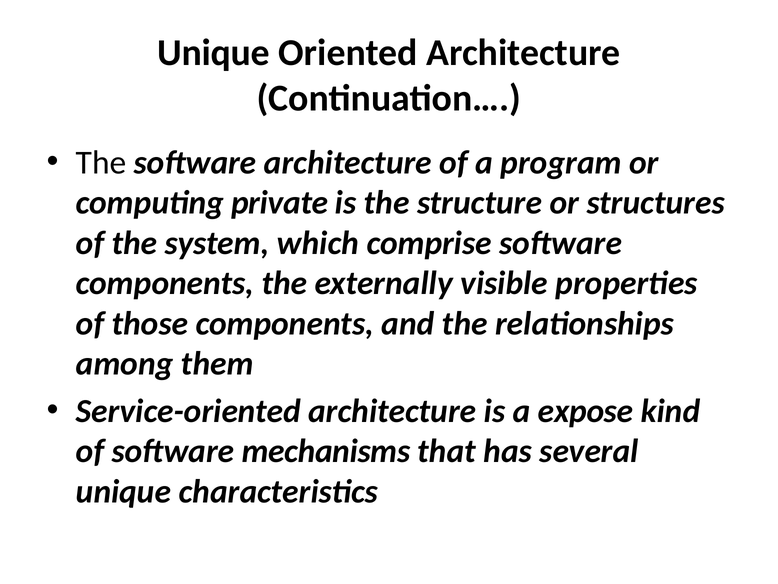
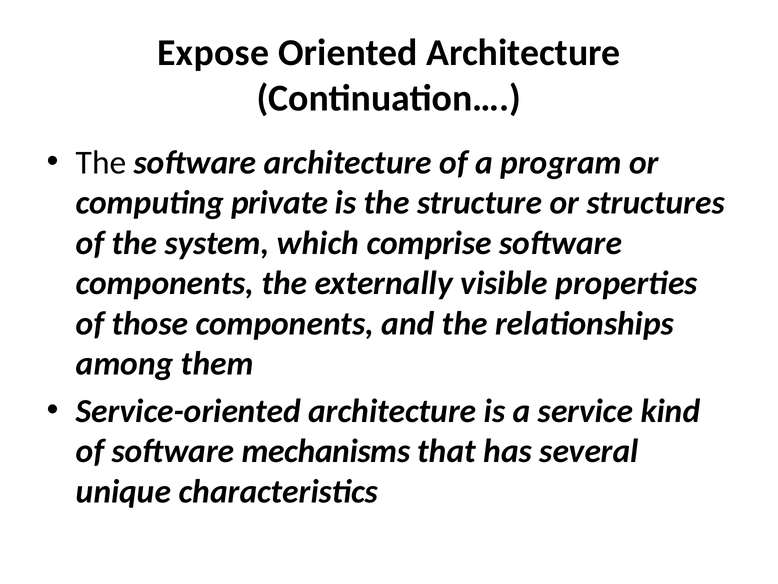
Unique: Unique -> Expose (213, 53)
expose: expose -> service (586, 411)
